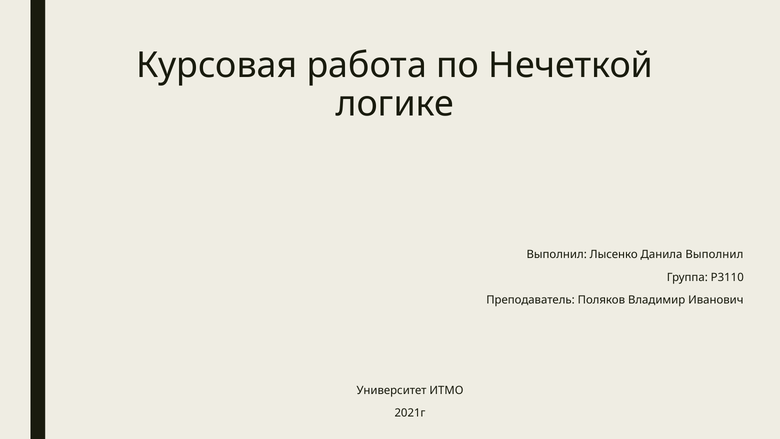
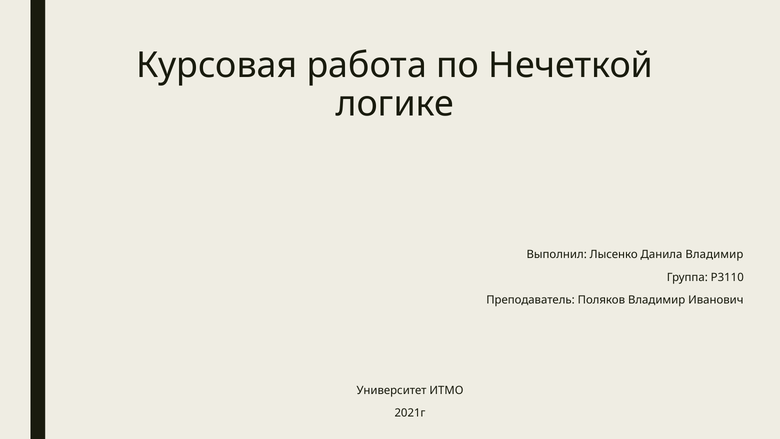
Данила Выполнил: Выполнил -> Владимир (714, 255)
